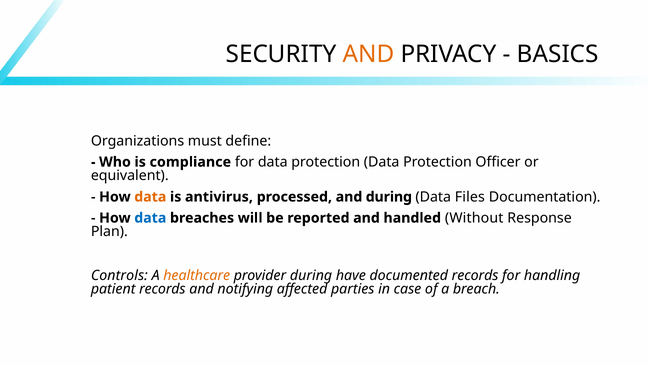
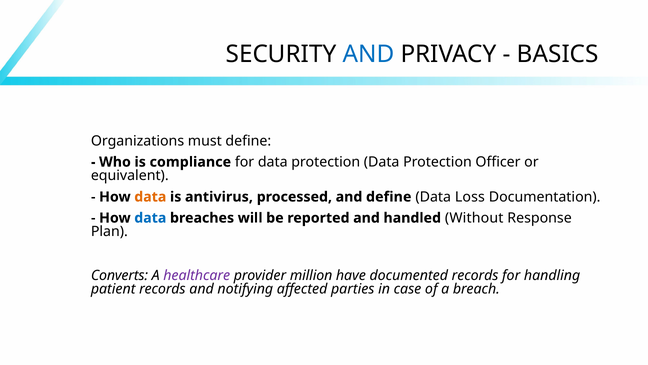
AND colour: orange -> blue (368, 54)
and during: during -> define (389, 197)
Files: Files -> Loss (470, 197)
Controls: Controls -> Converts (119, 275)
healthcare colour: orange -> purple (197, 275)
provider during: during -> million (311, 275)
